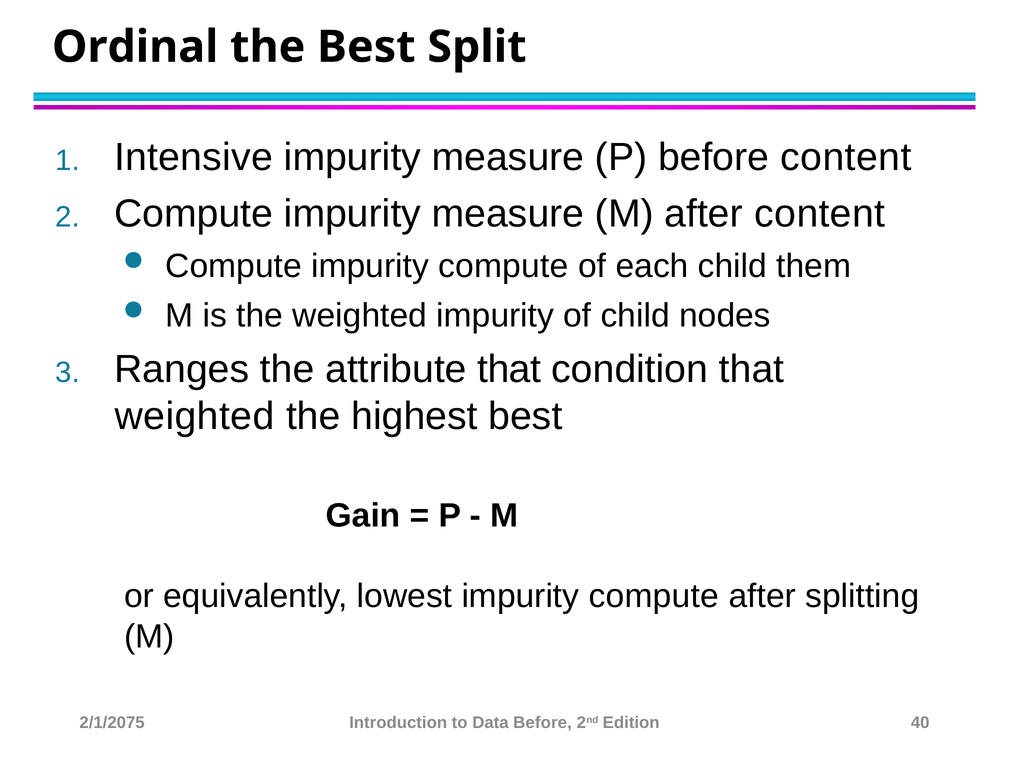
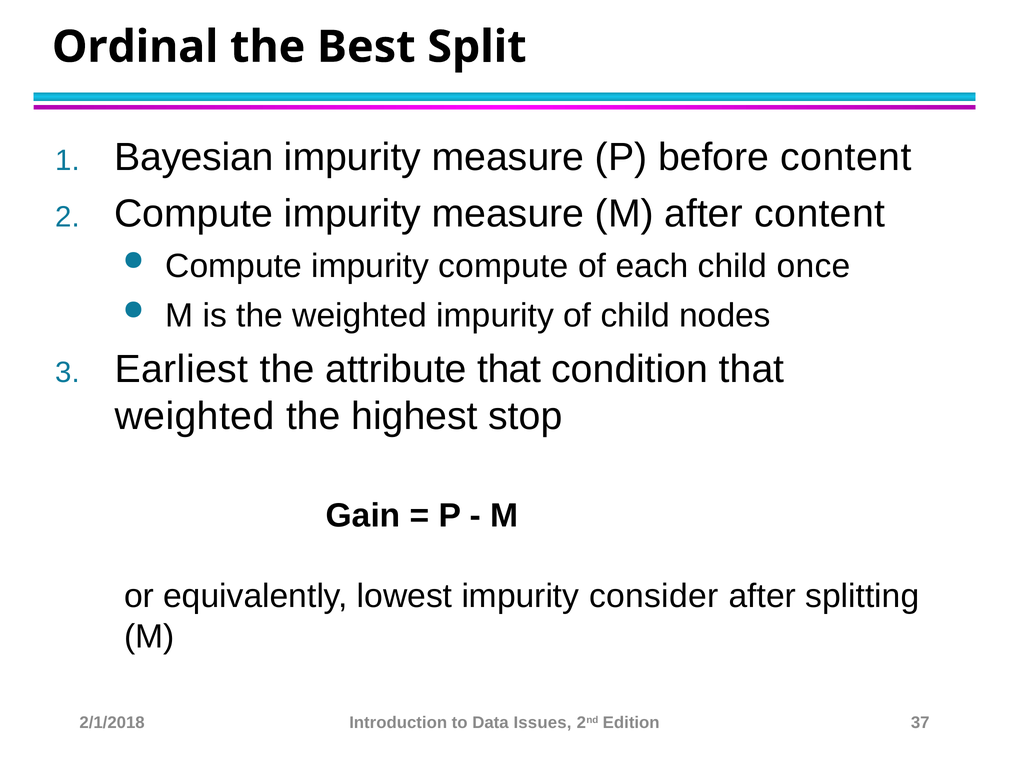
Intensive: Intensive -> Bayesian (194, 157)
them: them -> once (814, 266)
Ranges: Ranges -> Earliest (181, 369)
highest best: best -> stop (525, 416)
lowest impurity compute: compute -> consider (654, 596)
2/1/2075: 2/1/2075 -> 2/1/2018 (112, 723)
Data Before: Before -> Issues (543, 723)
40: 40 -> 37 (920, 723)
